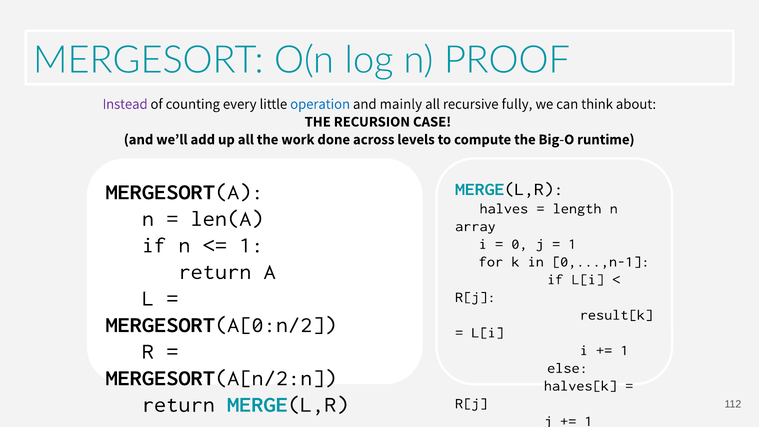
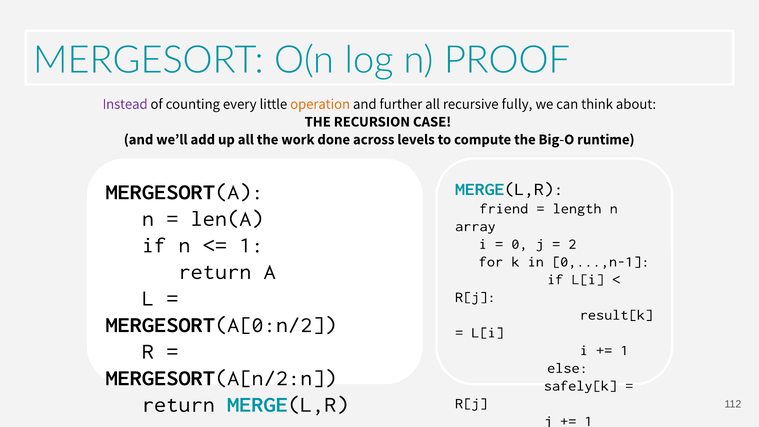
operation colour: blue -> orange (320, 104)
mainly: mainly -> further (401, 104)
halves: halves -> friend (504, 208)
1: 1 -> 2 (572, 244)
halves[k: halves[k -> safely[k (580, 386)
